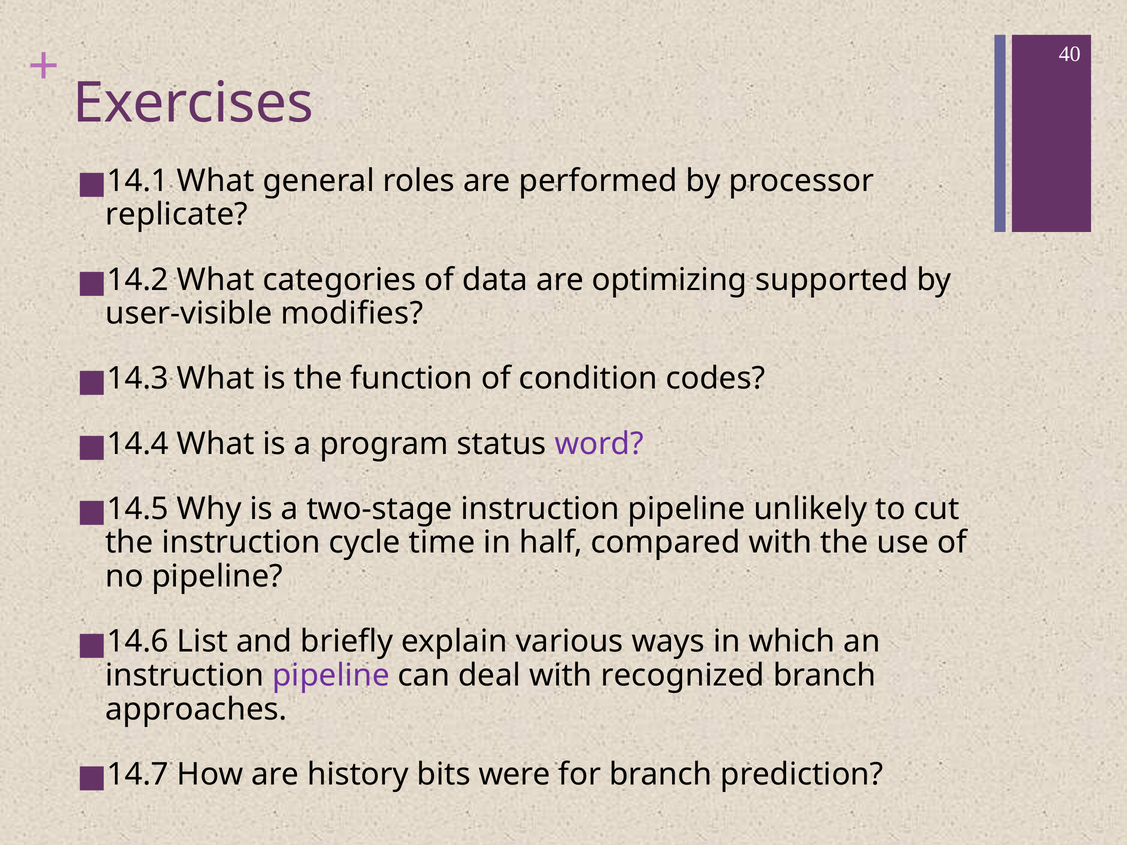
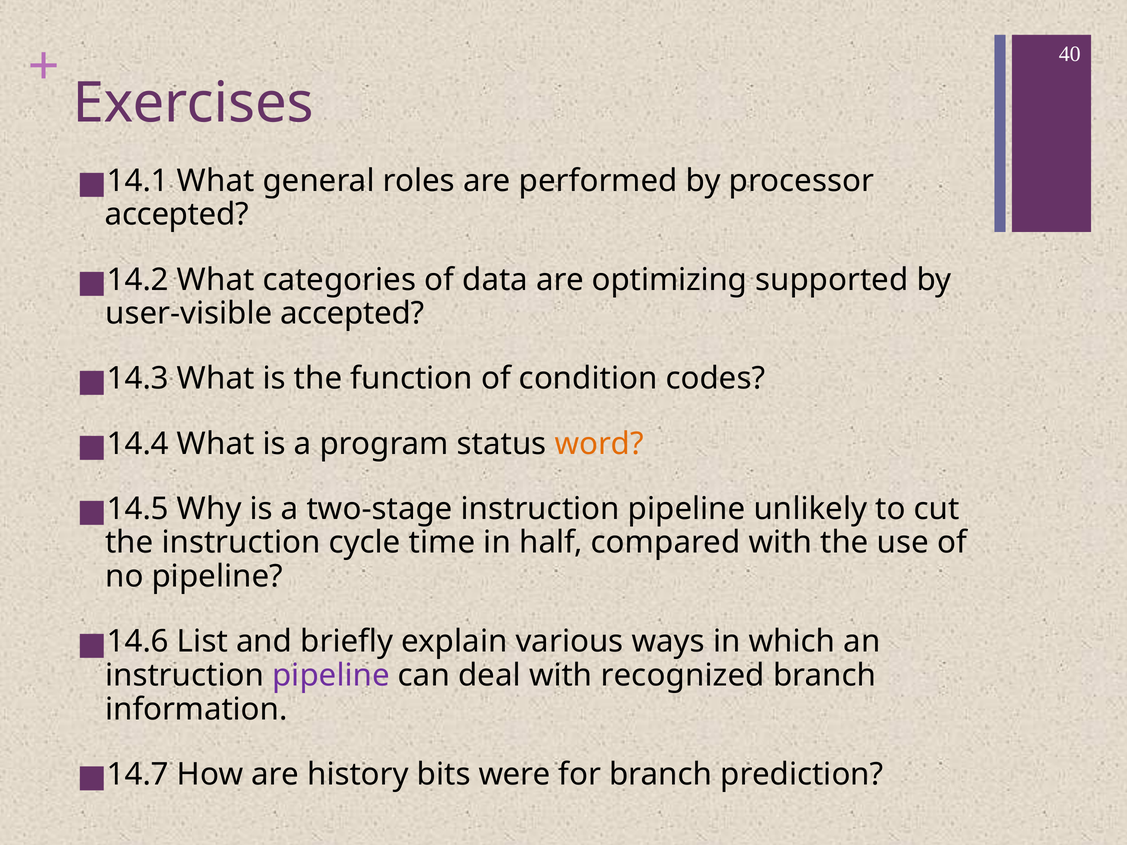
replicate: replicate -> accepted (177, 215)
user-visible modifies: modifies -> accepted (352, 314)
word colour: purple -> orange (599, 444)
approaches: approaches -> information (196, 709)
